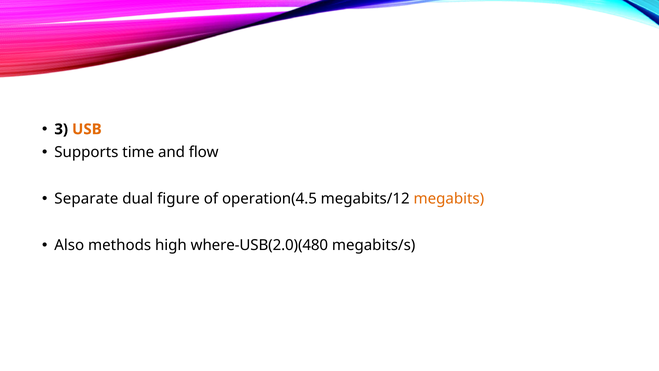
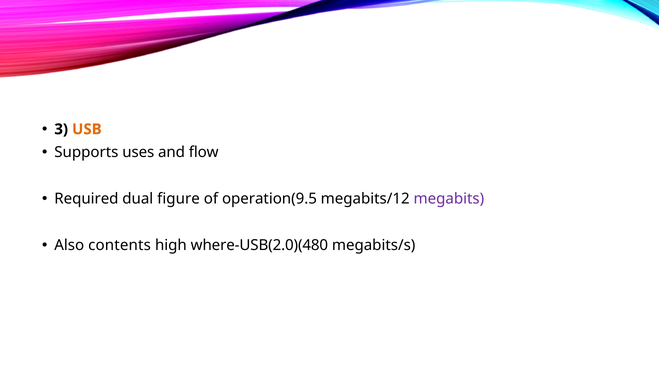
time: time -> uses (138, 152)
Separate: Separate -> Required (86, 199)
operation(4.5: operation(4.5 -> operation(9.5 (269, 199)
megabits colour: orange -> purple (449, 199)
methods: methods -> contents (120, 245)
